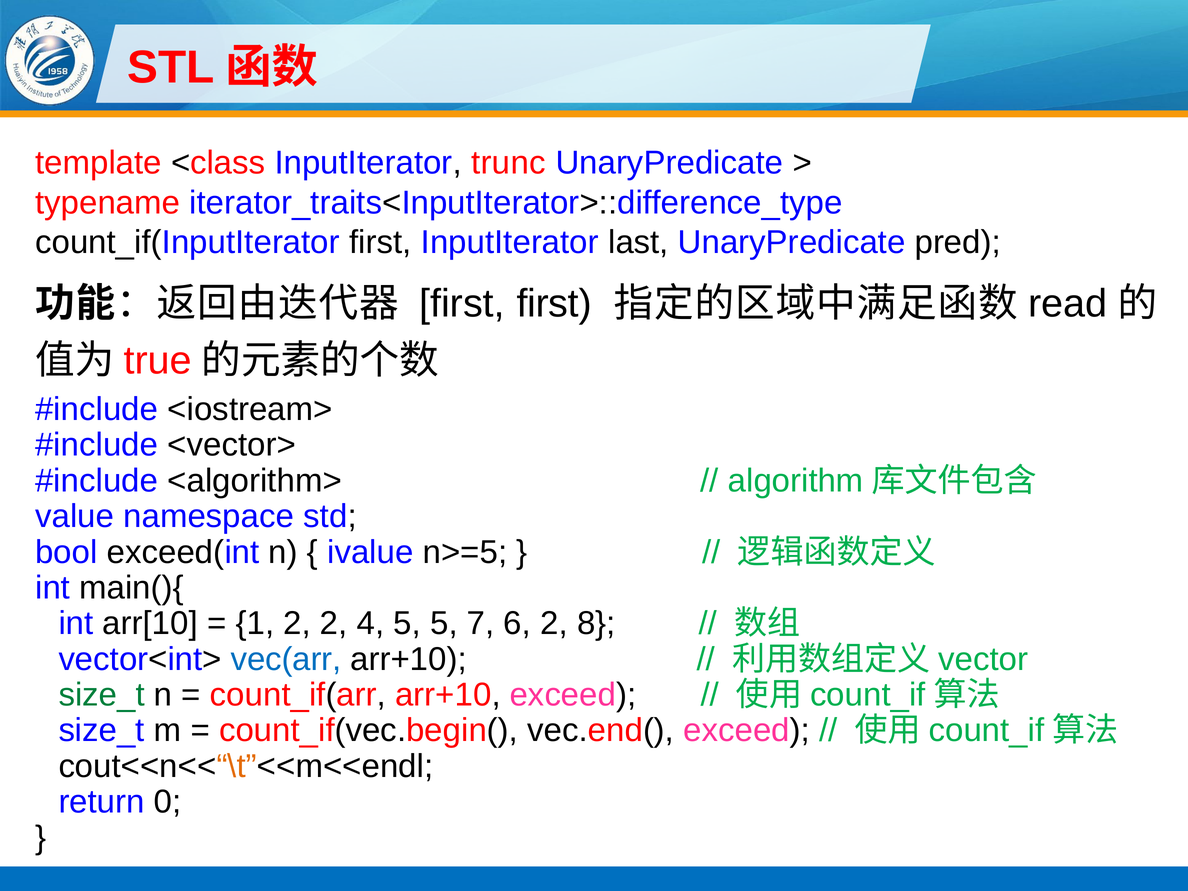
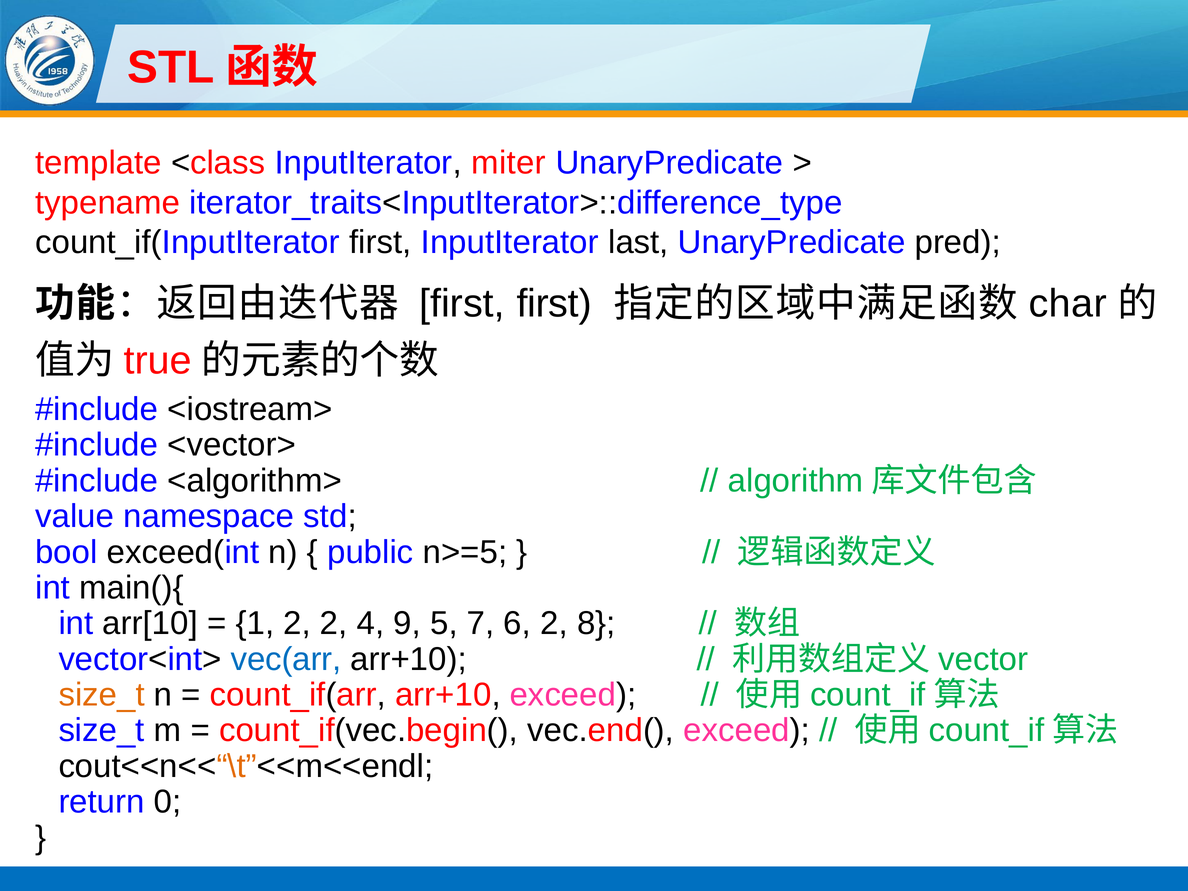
trunc: trunc -> miter (508, 163)
read: read -> char (1068, 304)
ivalue: ivalue -> public (370, 552)
4 5: 5 -> 9 (407, 624)
size_t colour: green -> orange (102, 695)
